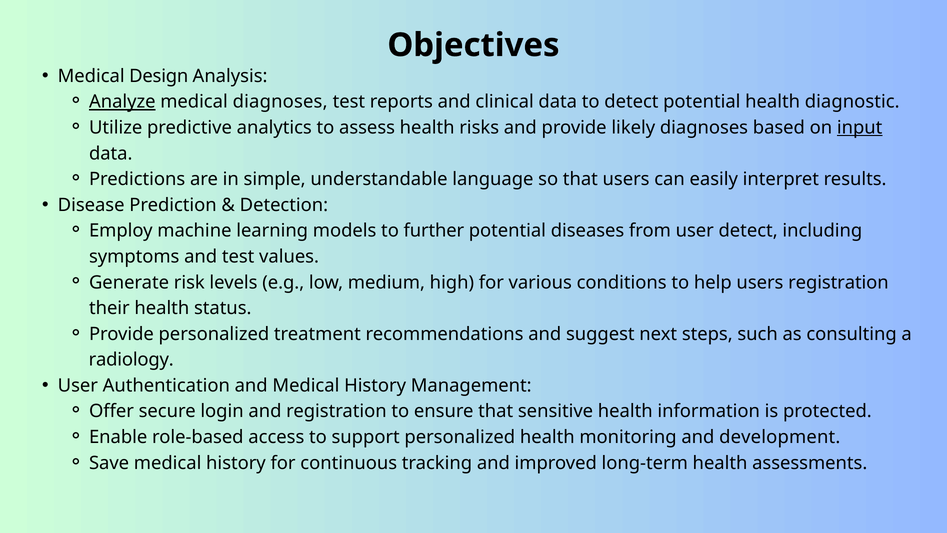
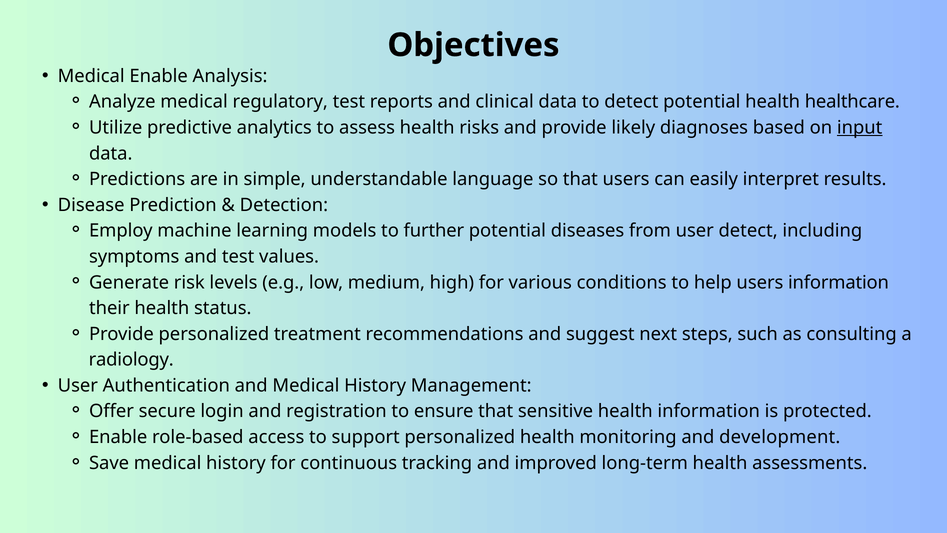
Medical Design: Design -> Enable (159, 76)
Analyze underline: present -> none (122, 102)
medical diagnoses: diagnoses -> regulatory (280, 102)
diagnostic: diagnostic -> healthcare (852, 102)
users registration: registration -> information (838, 282)
